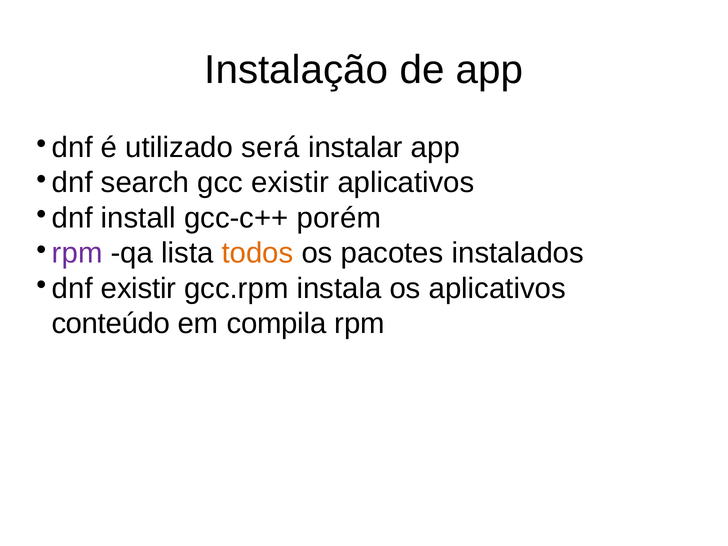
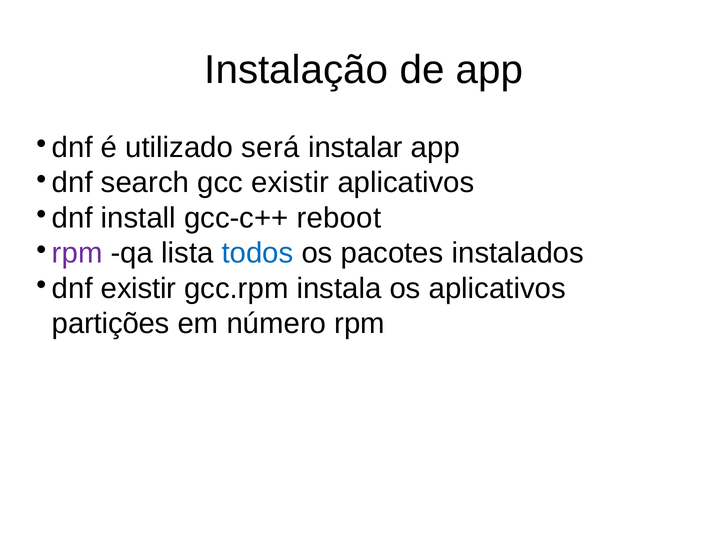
porém: porém -> reboot (339, 218)
todos colour: orange -> blue (258, 253)
conteúdo: conteúdo -> partições (111, 324)
compila: compila -> número (276, 324)
